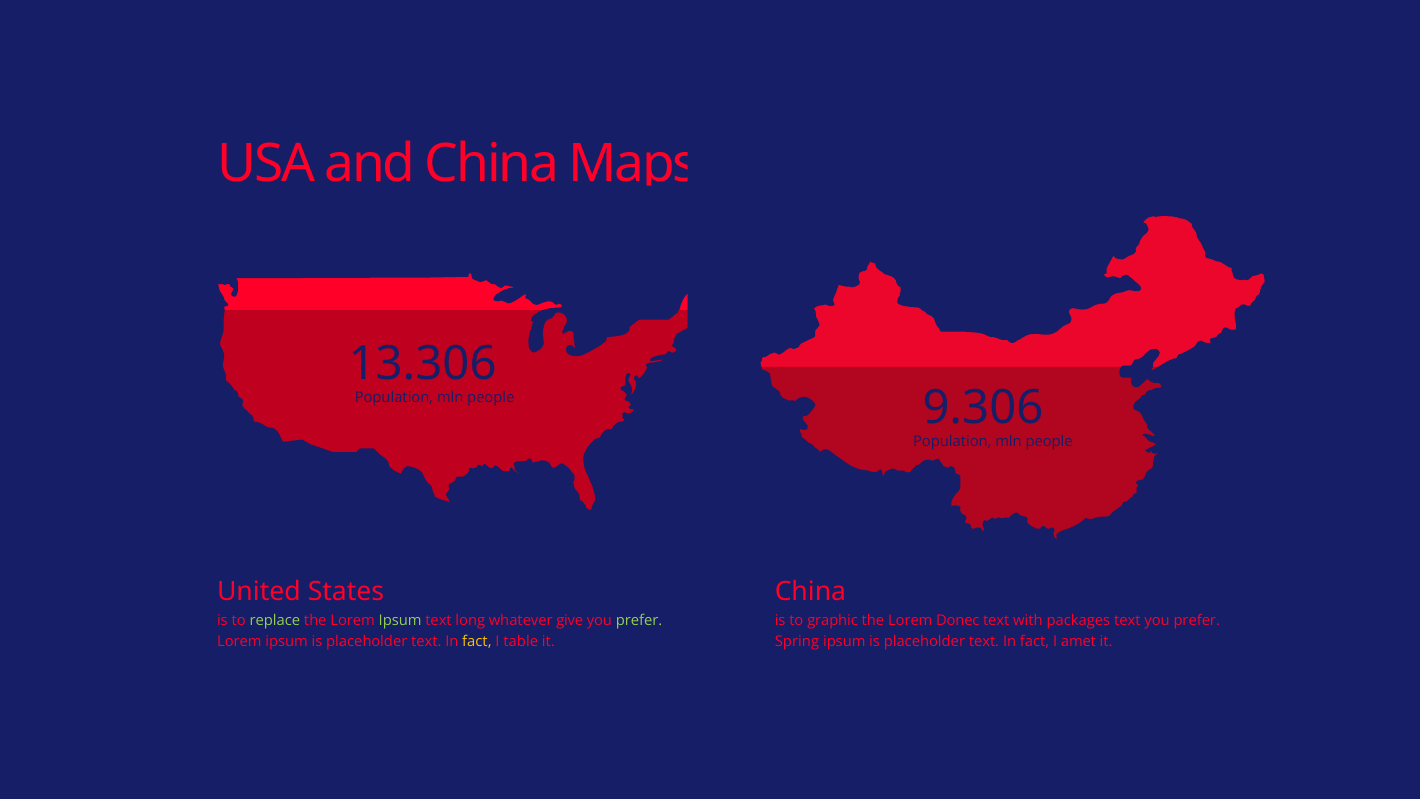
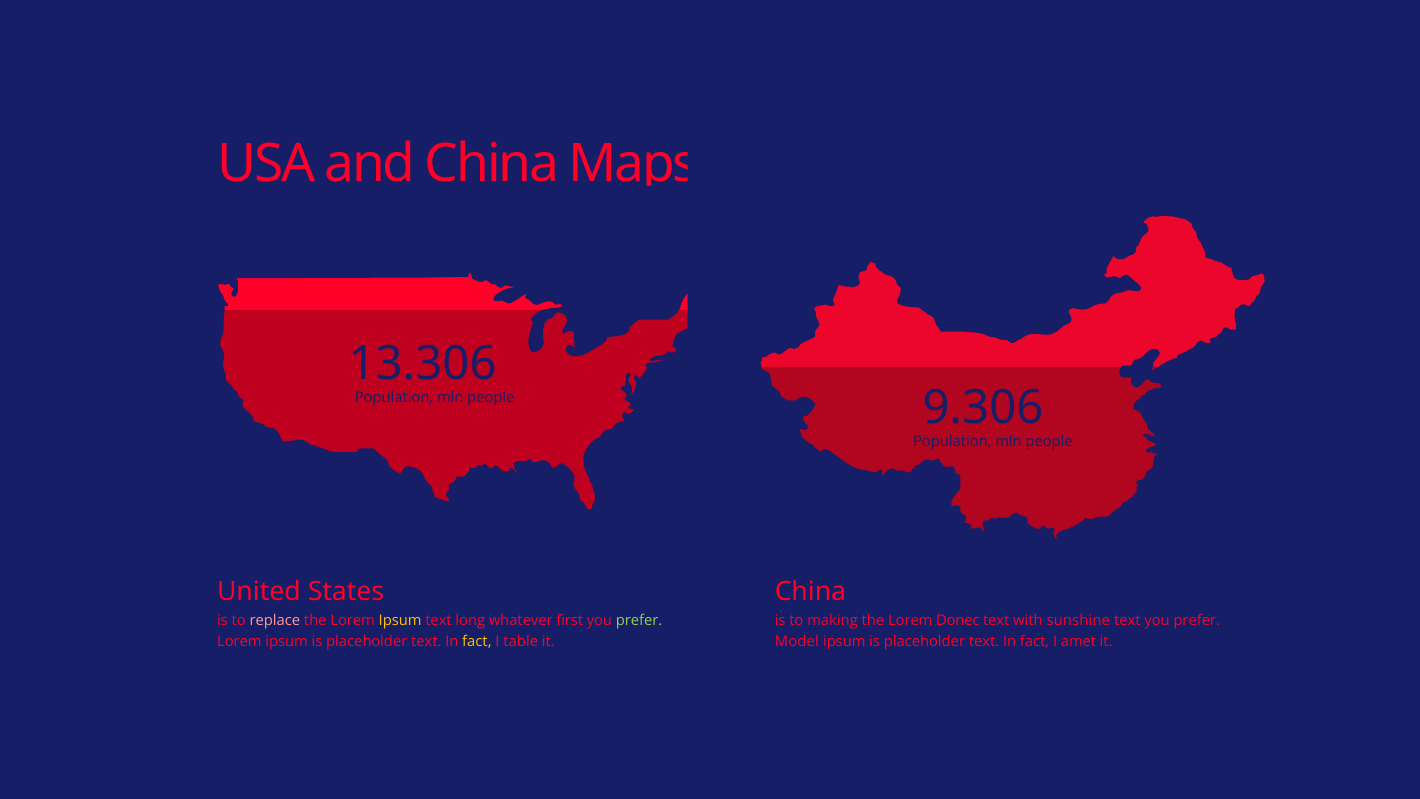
replace colour: light green -> pink (275, 620)
Ipsum colour: light green -> yellow (400, 620)
give: give -> first (570, 620)
graphic: graphic -> making (833, 620)
packages: packages -> sunshine (1078, 620)
Spring: Spring -> Model (797, 642)
